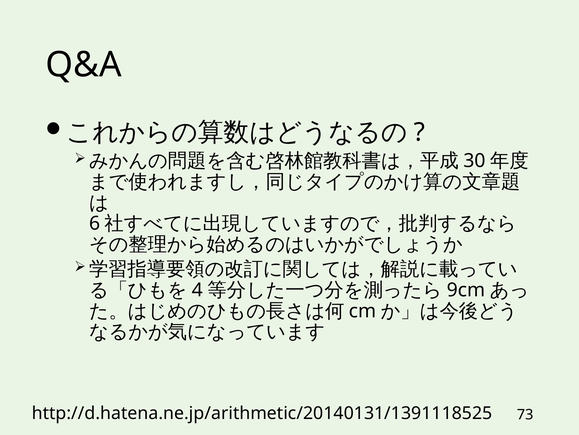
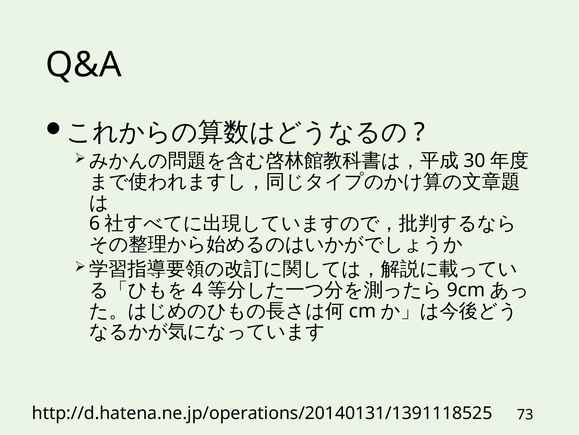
http://d.hatena.ne.jp/arithmetic/20140131/1391118525: http://d.hatena.ne.jp/arithmetic/20140131/1391118525 -> http://d.hatena.ne.jp/operations/20140131/1391118525 (262, 413)
